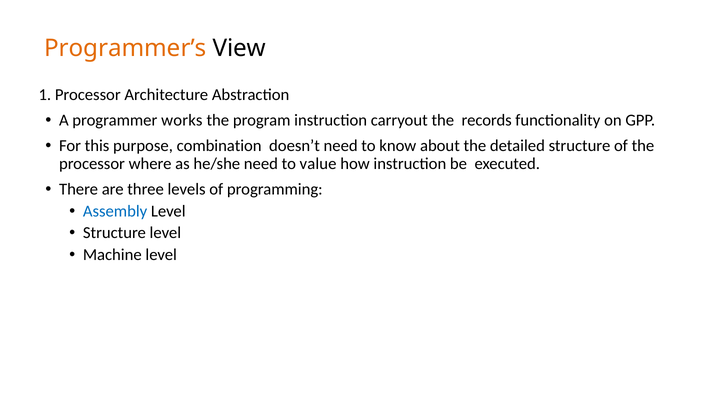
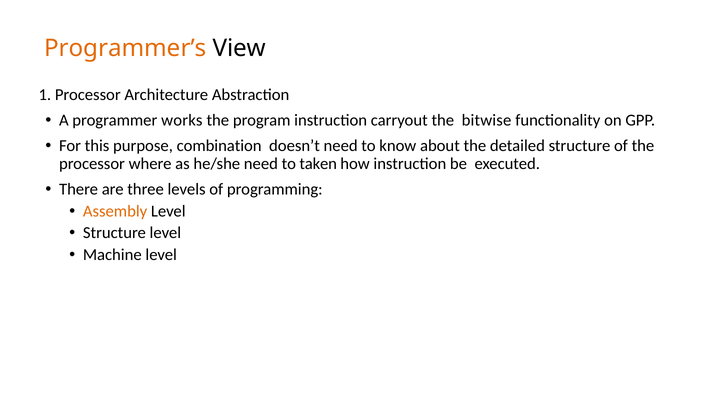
records: records -> bitwise (486, 121)
value: value -> taken (318, 164)
Assembly colour: blue -> orange (115, 211)
